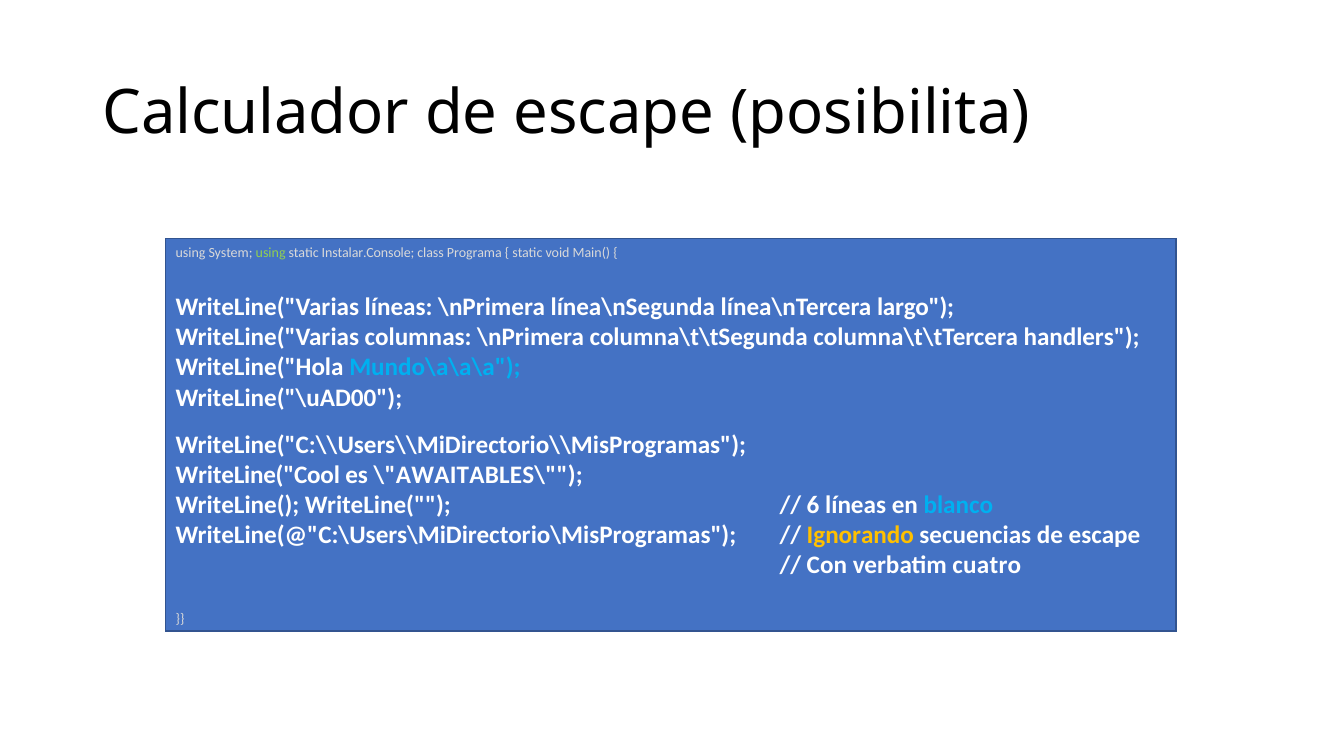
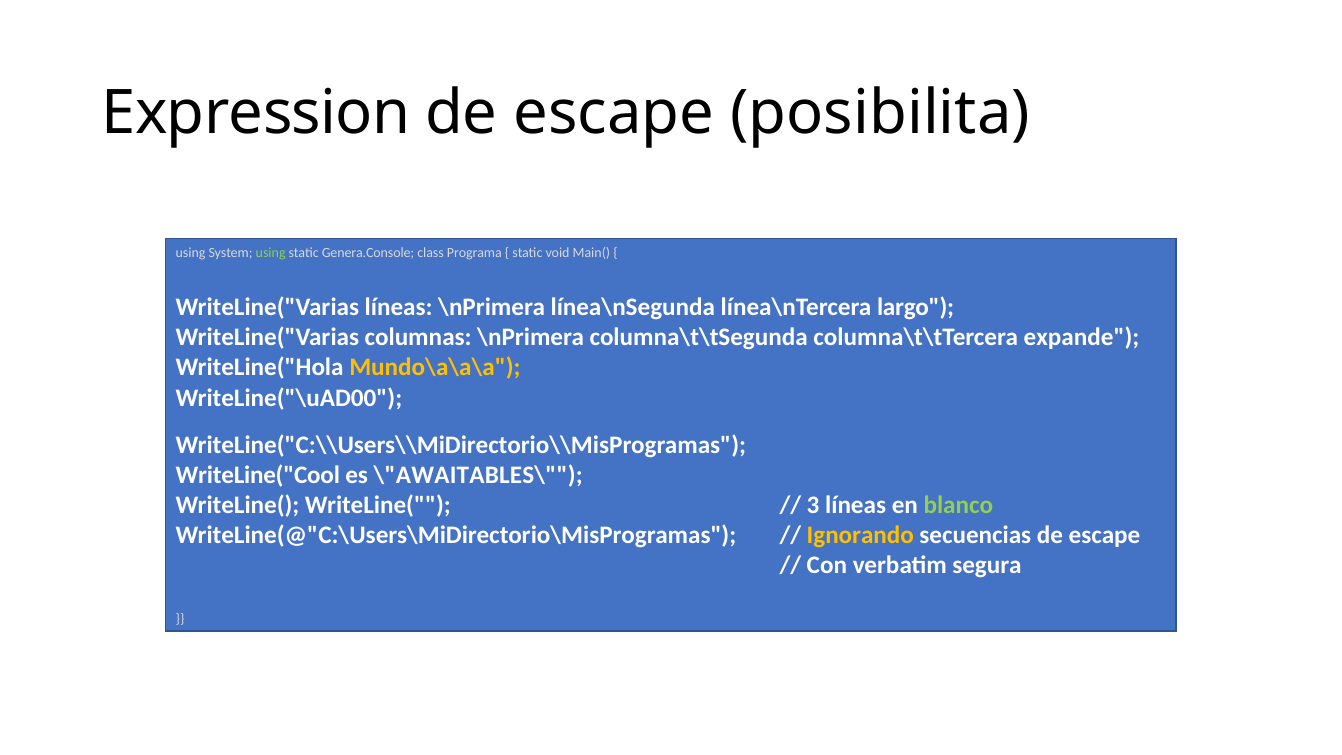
Calculador: Calculador -> Expression (256, 113)
Instalar.Console: Instalar.Console -> Genera.Console (368, 253)
handlers: handlers -> expande (1082, 337)
Mundo\a\a\a colour: light blue -> yellow (435, 368)
6: 6 -> 3 (813, 505)
blanco colour: light blue -> light green (958, 505)
cuatro: cuatro -> segura (987, 566)
